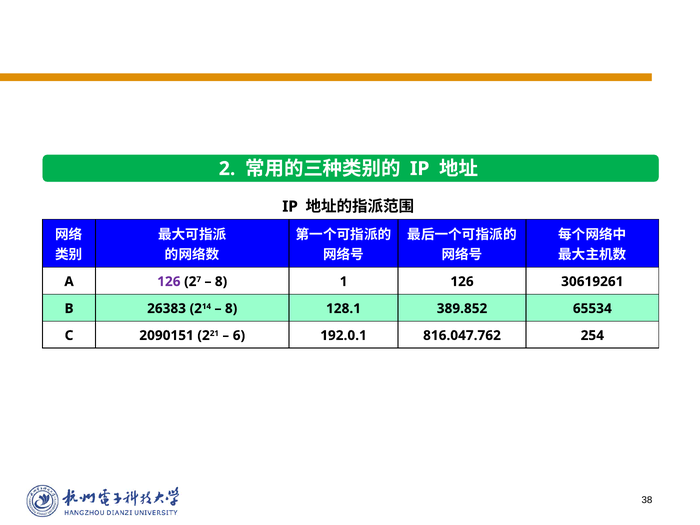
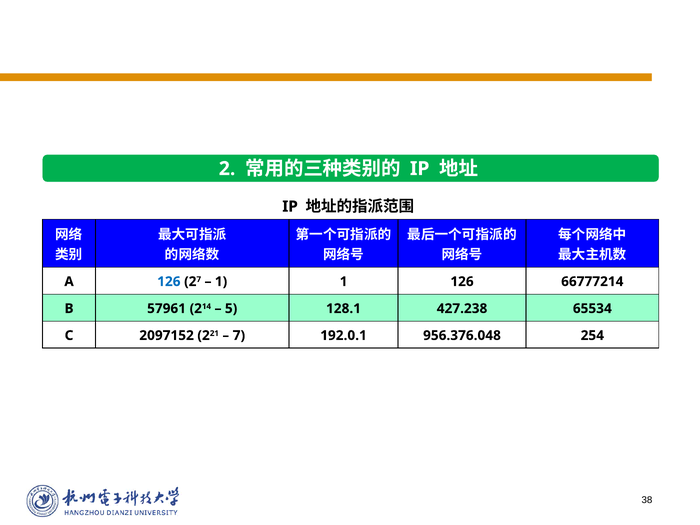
126 colour: purple -> blue (169, 282)
8: 8 -> 1 (221, 282)
30619261: 30619261 -> 66777214 (592, 282)
26383: 26383 -> 57961 (167, 309)
8: 8 -> 5 (231, 309)
389.852: 389.852 -> 427.238 (462, 309)
2090151: 2090151 -> 2097152 (167, 335)
6: 6 -> 7 (239, 335)
816.047.762: 816.047.762 -> 956.376.048 (462, 335)
